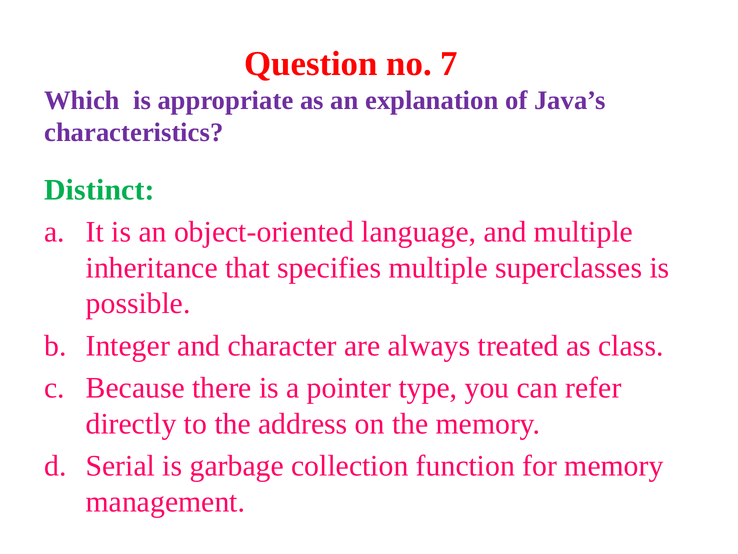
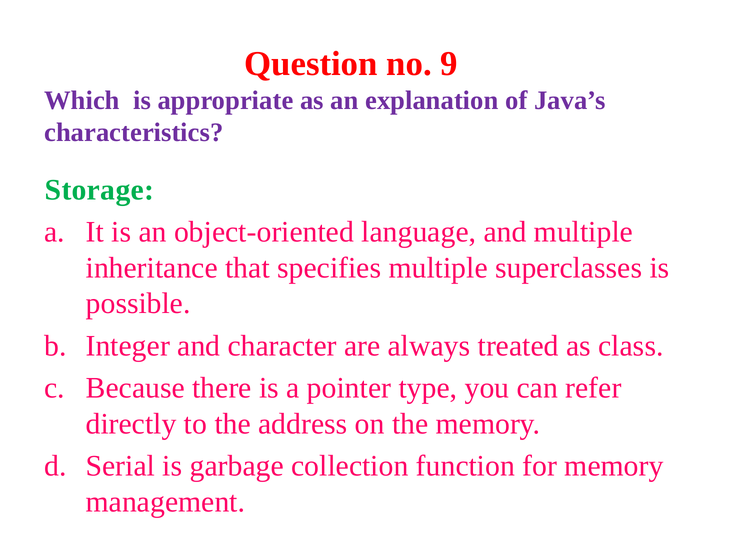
7: 7 -> 9 (449, 64)
Distinct: Distinct -> Storage (99, 190)
